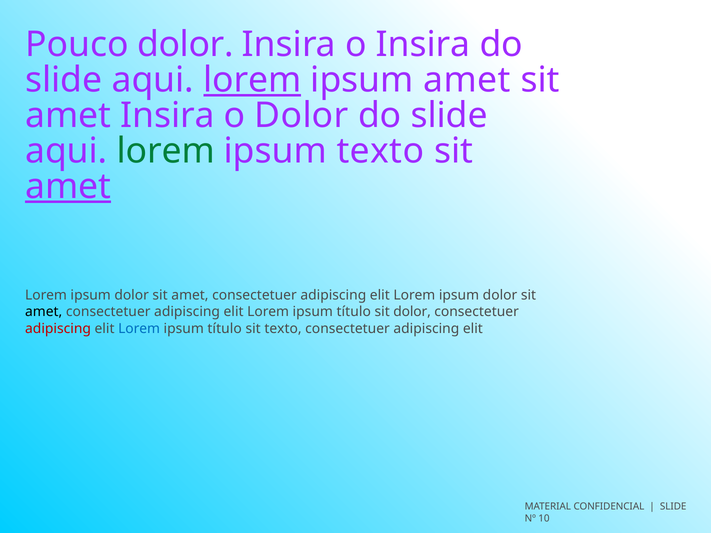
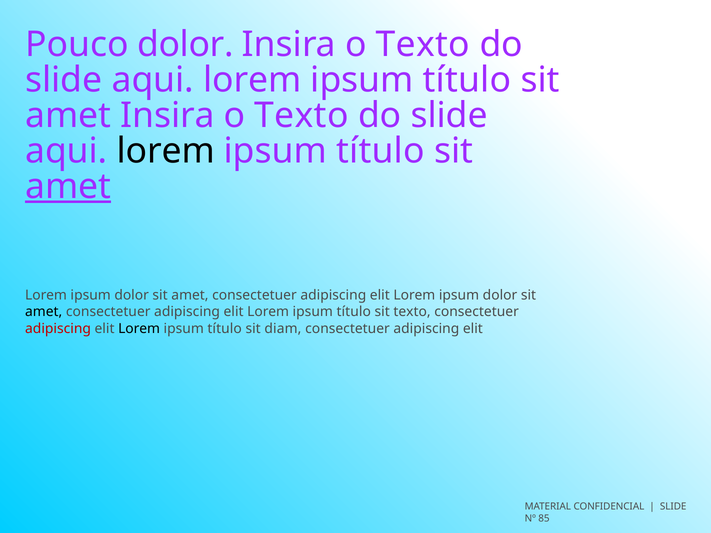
Insira: Insira -> Texto (423, 44)
lorem underline: present -> none (252, 80)
amet: amet -> título (467, 80)
amet Insira o Dolor: Dolor -> Texto (301, 116)
lorem colour: green -> black (166, 151)
texto: texto -> título (381, 151)
sit dolor: dolor -> texto (412, 312)
Lorem colour: blue -> black (139, 329)
sit texto: texto -> diam (283, 329)
10: 10 -> 85 (544, 519)
